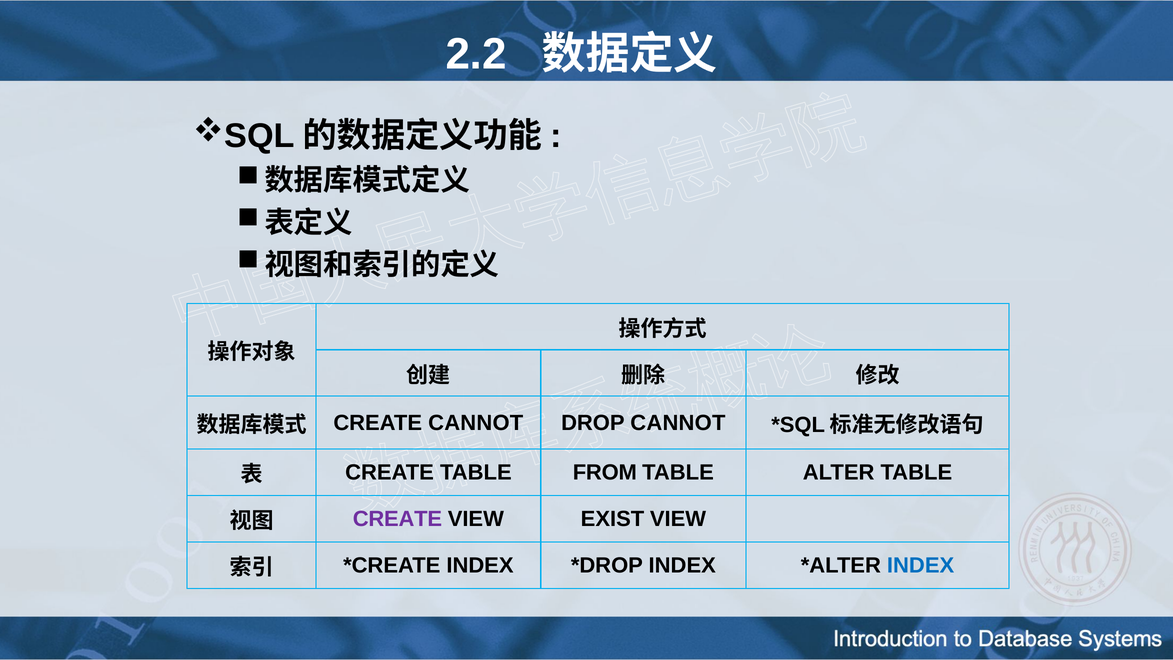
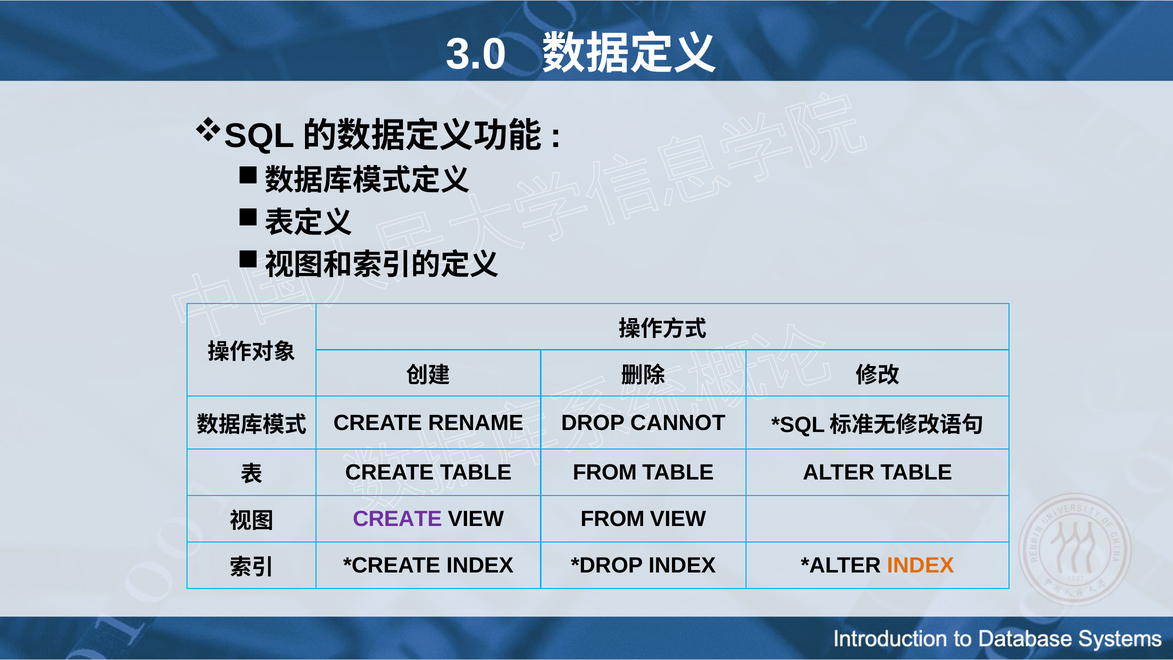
2.2: 2.2 -> 3.0 (476, 54)
CREATE CANNOT: CANNOT -> RENAME (476, 423)
VIEW EXIST: EXIST -> FROM (613, 519)
INDEX colour: blue -> orange (921, 565)
